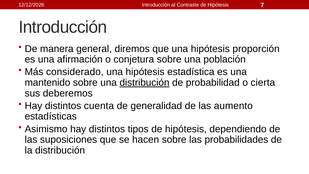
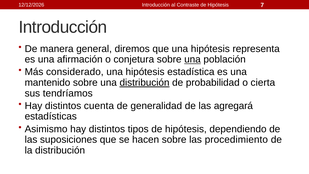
proporción: proporción -> representa (256, 49)
una underline: none -> present (192, 59)
deberemos: deberemos -> tendríamos (68, 93)
aumento: aumento -> agregará (233, 106)
probabilidades: probabilidades -> procedimiento (236, 140)
